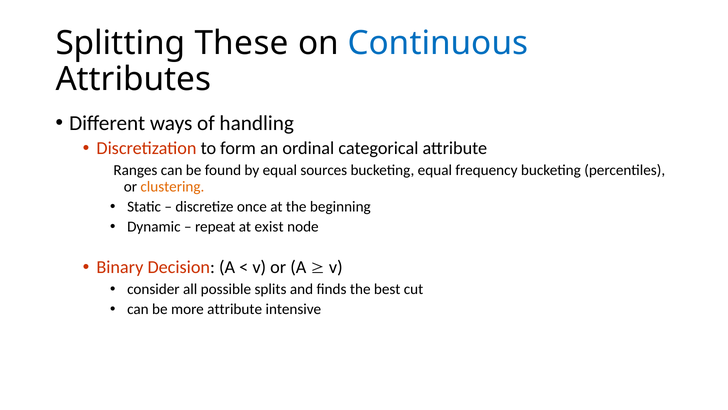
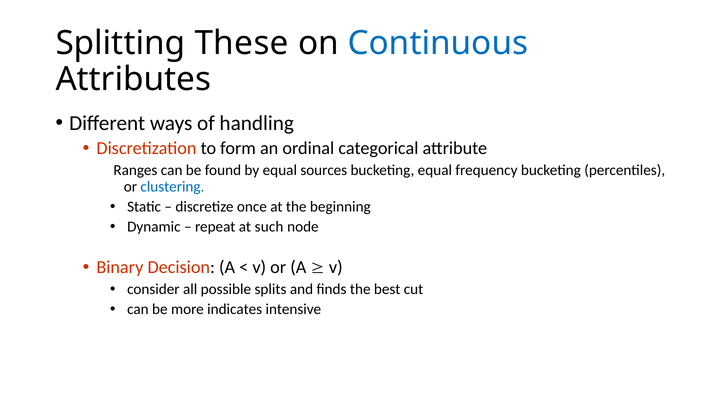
clustering colour: orange -> blue (172, 186)
exist: exist -> such (269, 227)
more attribute: attribute -> indicates (235, 309)
